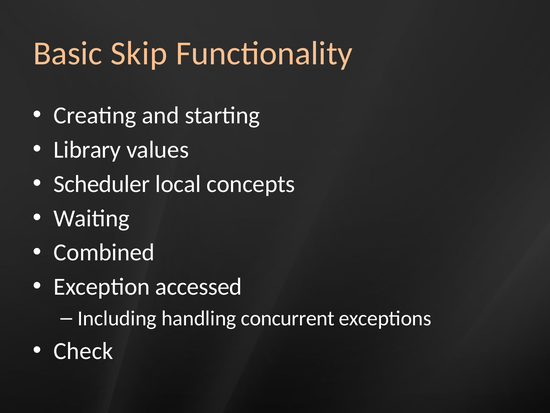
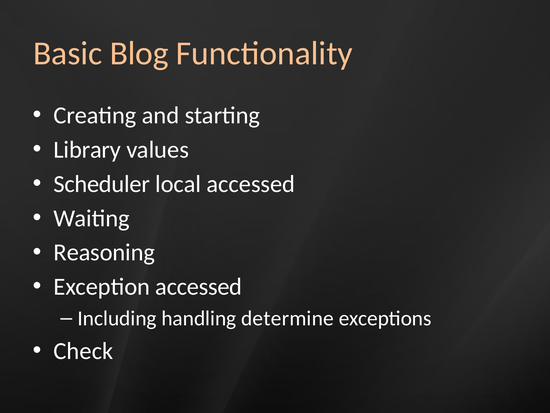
Skip: Skip -> Blog (139, 53)
local concepts: concepts -> accessed (251, 184)
Combined: Combined -> Reasoning (104, 252)
concurrent: concurrent -> determine (288, 318)
